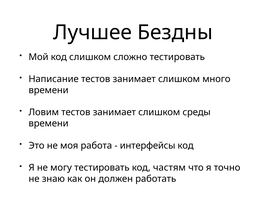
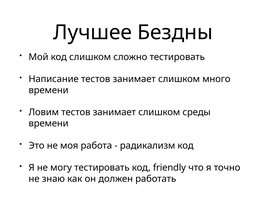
интерфейсы: интерфейсы -> радикализм (148, 146)
частям: частям -> friendly (169, 168)
